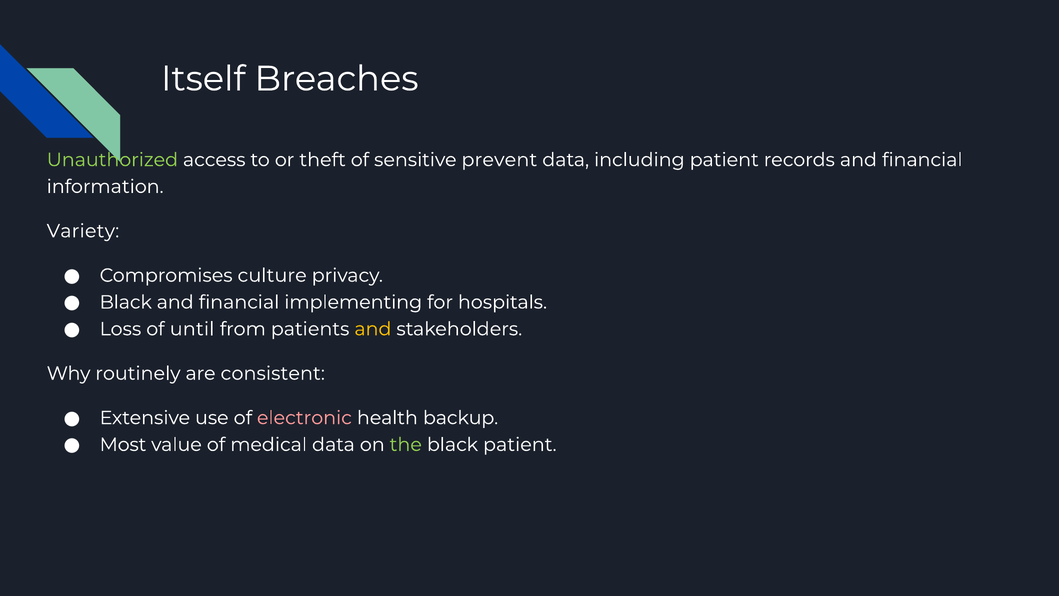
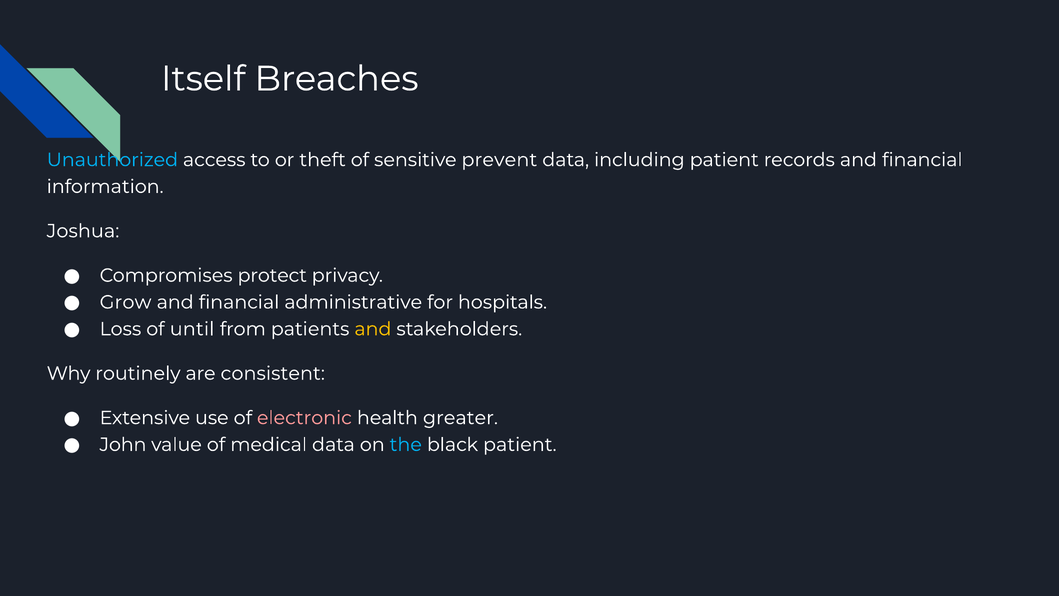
Unauthorized colour: light green -> light blue (112, 160)
Variety: Variety -> Joshua (83, 231)
culture: culture -> protect (272, 275)
Black: Black -> Grow (126, 302)
implementing: implementing -> administrative (353, 302)
backup: backup -> greater (460, 418)
Most: Most -> John (123, 444)
the colour: light green -> light blue (406, 444)
